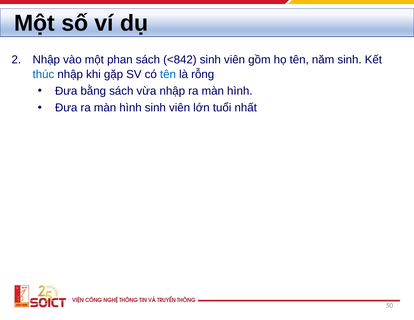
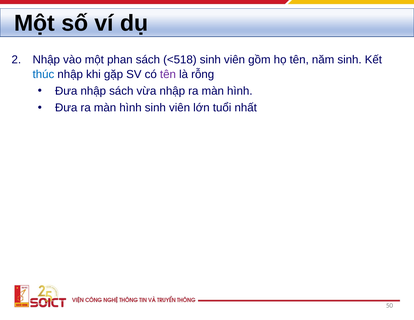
<842: <842 -> <518 (180, 60)
tên colour: blue -> purple (168, 74)
Đưa bằng: bằng -> nhập (93, 91)
